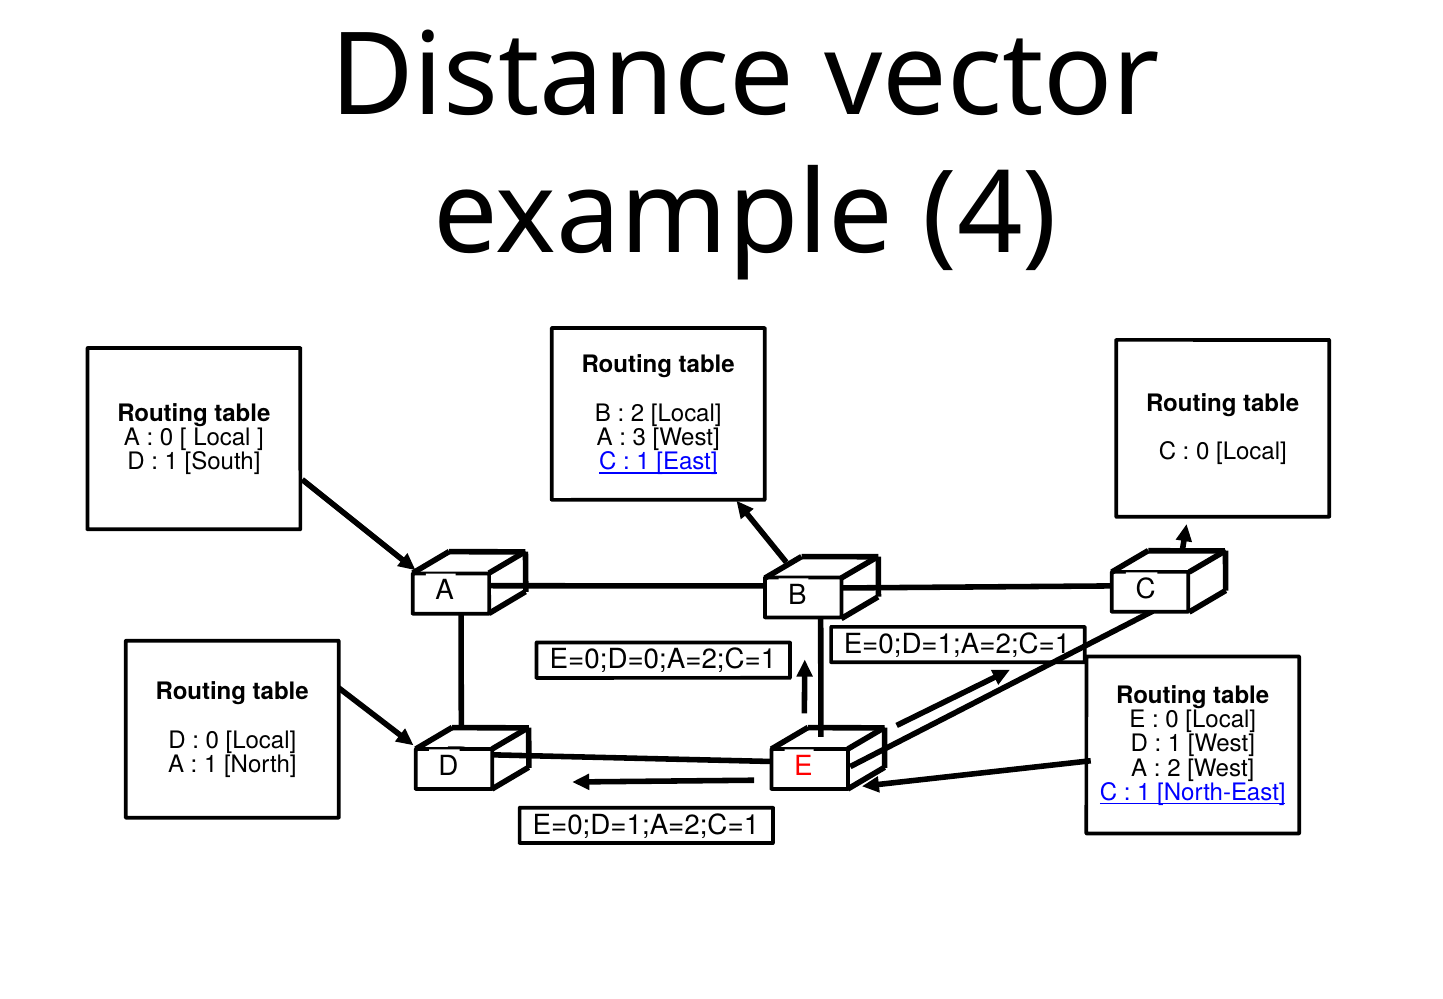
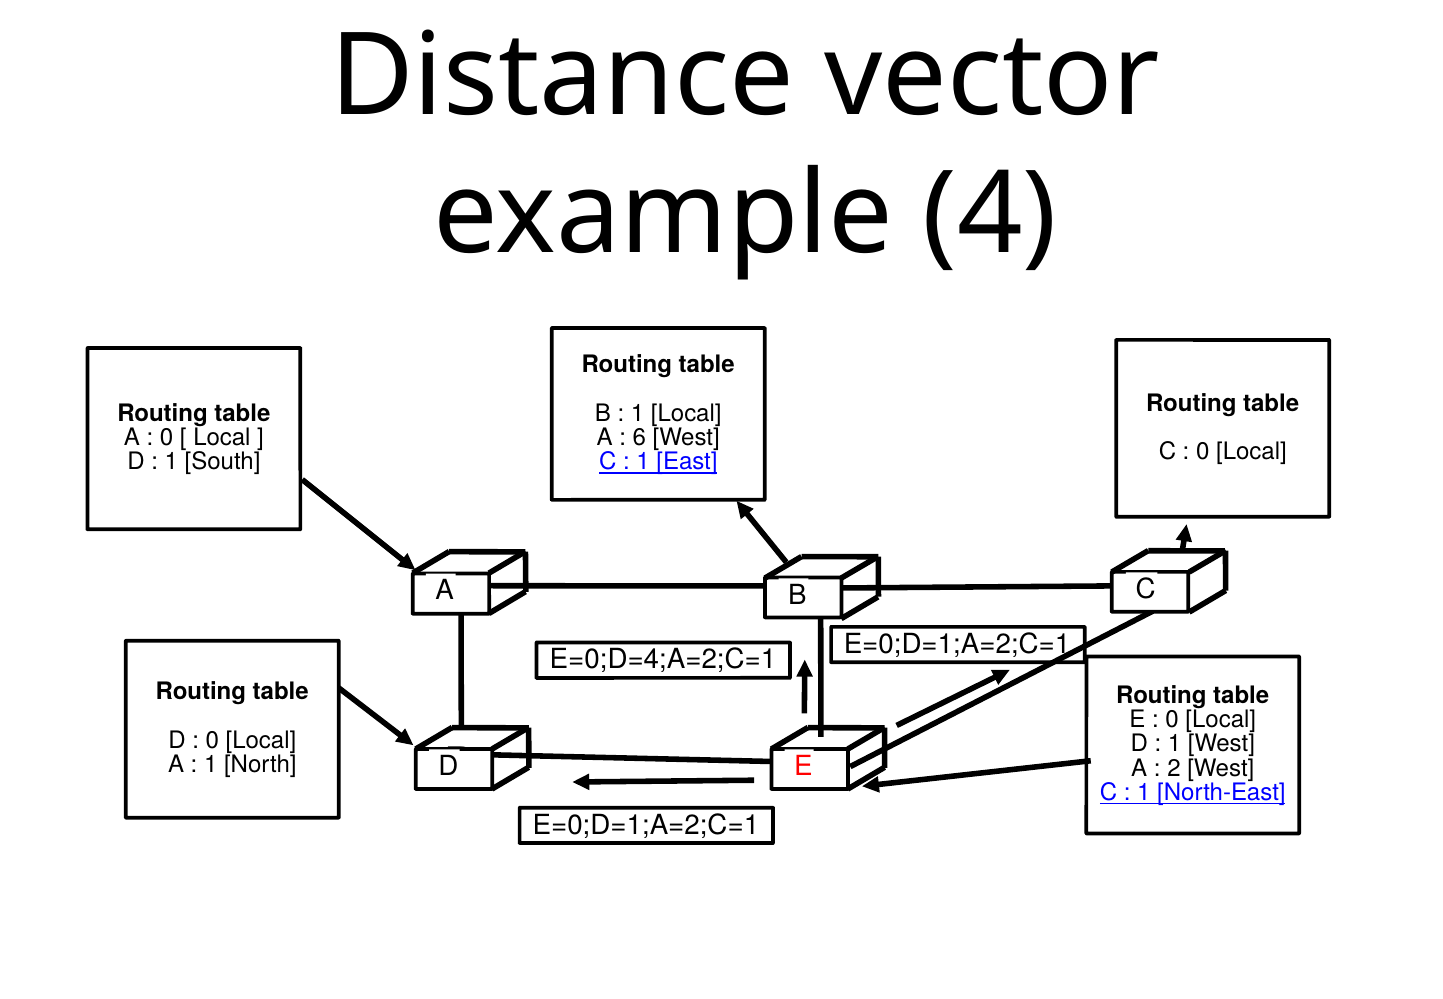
2: 2 -> 1 (638, 413)
3: 3 -> 6 (639, 438)
E=0;D=0;A=2;C=1: E=0;D=0;A=2;C=1 -> E=0;D=4;A=2;C=1 (663, 660)
